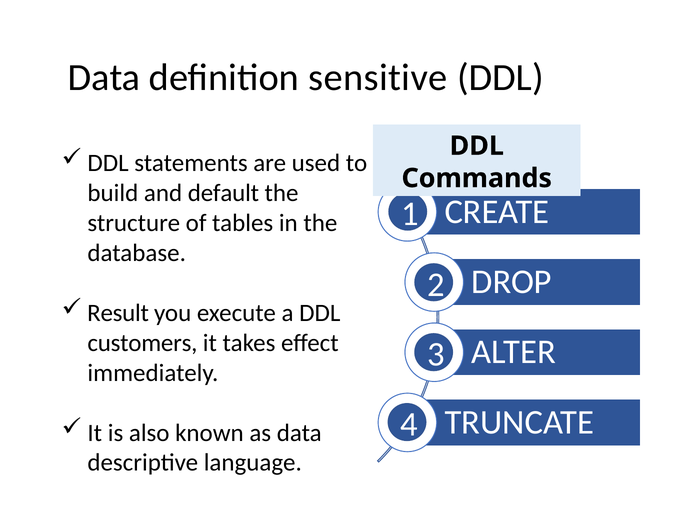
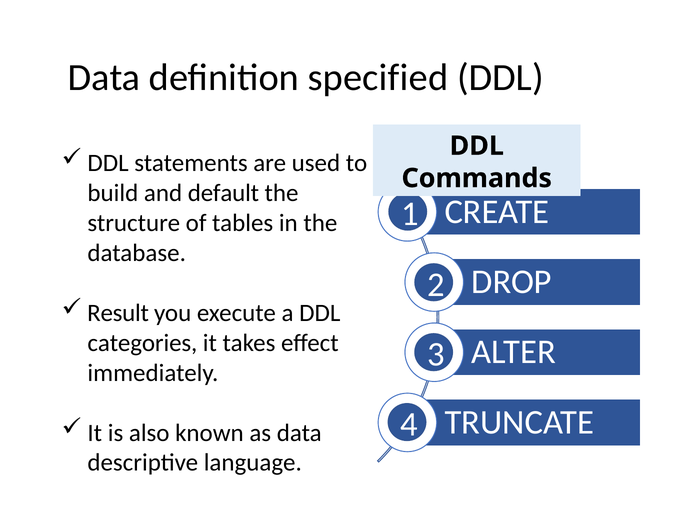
sensitive: sensitive -> specified (378, 78)
customers: customers -> categories (142, 343)
